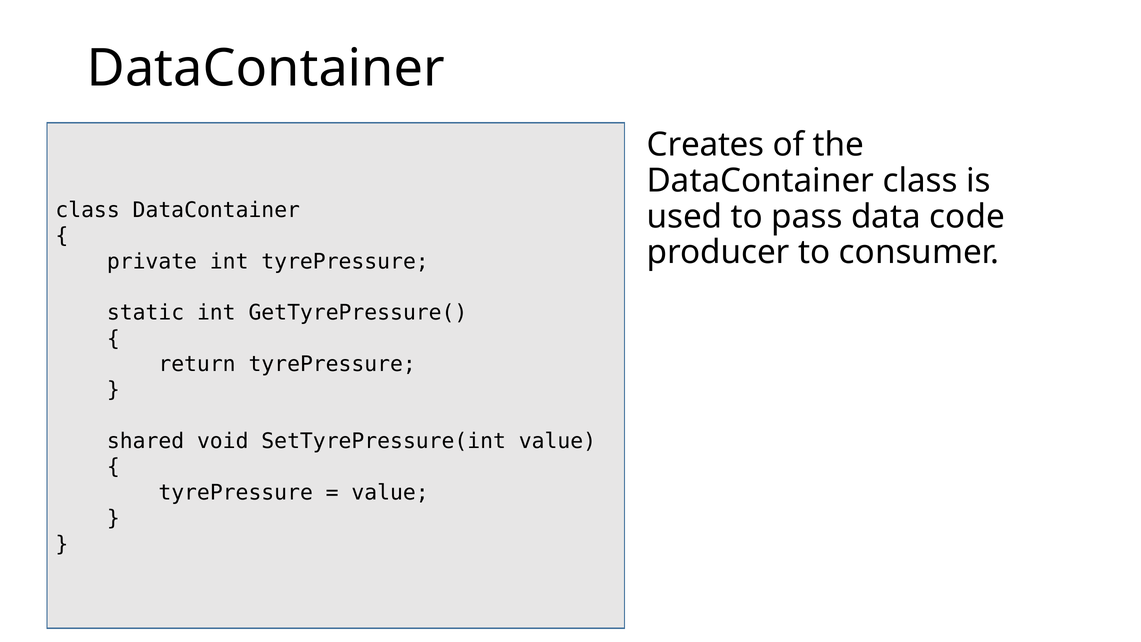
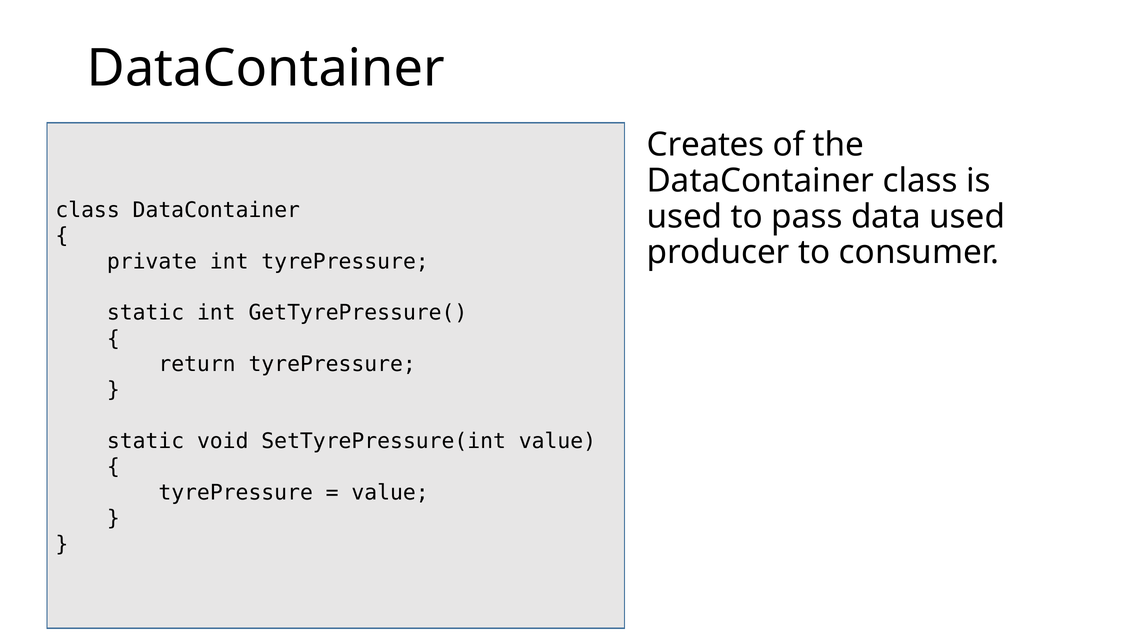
data code: code -> used (967, 217)
shared: shared -> static (146, 441)
